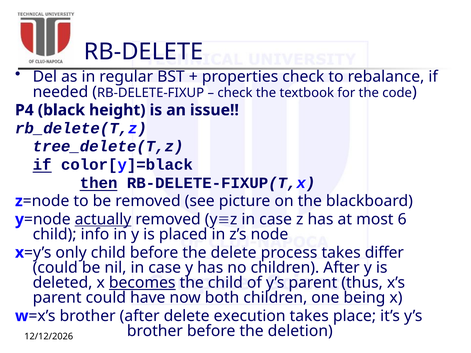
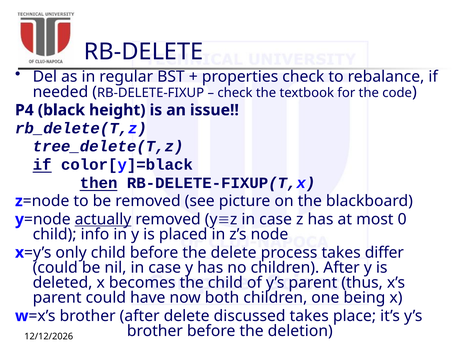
6: 6 -> 0 (402, 219)
becomes underline: present -> none (142, 283)
execution: execution -> discussed (250, 316)
